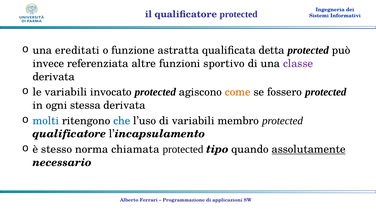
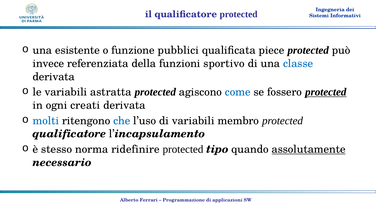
ereditati: ereditati -> esistente (77, 50)
astratta: astratta -> pubblici (178, 50)
detta: detta -> piece (272, 50)
altre: altre -> della (144, 63)
classe colour: purple -> blue (298, 63)
invocato: invocato -> astratta (111, 92)
come colour: orange -> blue (238, 92)
protected underline: none -> present (326, 92)
stessa: stessa -> creati (85, 105)
chiamata: chiamata -> ridefinire (135, 149)
